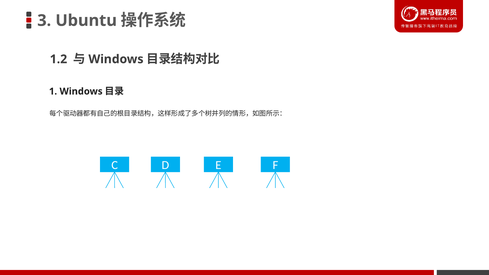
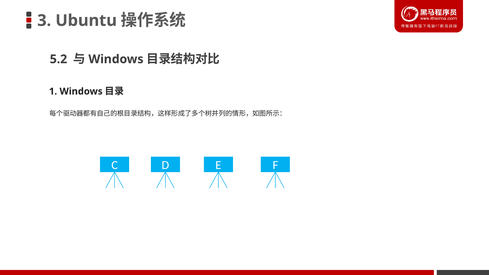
1.2: 1.2 -> 5.2 (58, 59)
